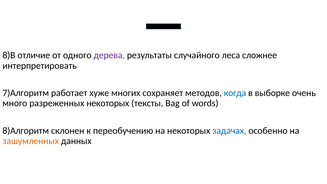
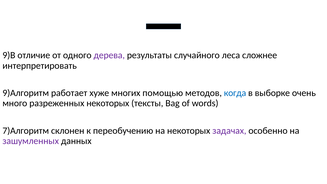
8)В: 8)В -> 9)В (9, 55)
7)Алгоритм: 7)Алгоритм -> 9)Алгоритм (26, 93)
сохраняет: сохраняет -> помощью (163, 93)
8)Алгоритм: 8)Алгоритм -> 7)Алгоритм (26, 131)
задачах colour: blue -> purple (229, 131)
зашумленных colour: orange -> purple (31, 141)
